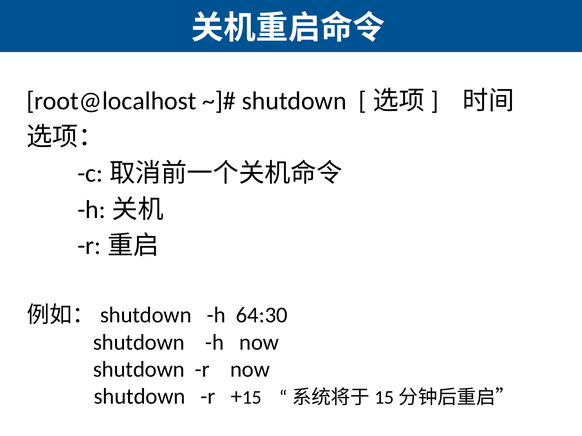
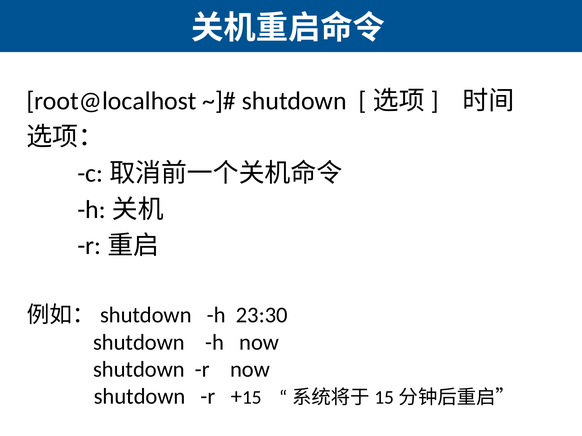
64:30: 64:30 -> 23:30 (262, 315)
